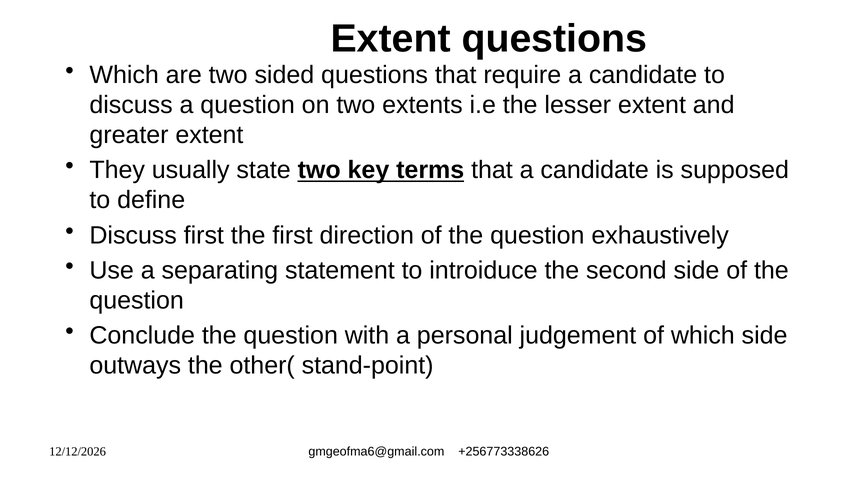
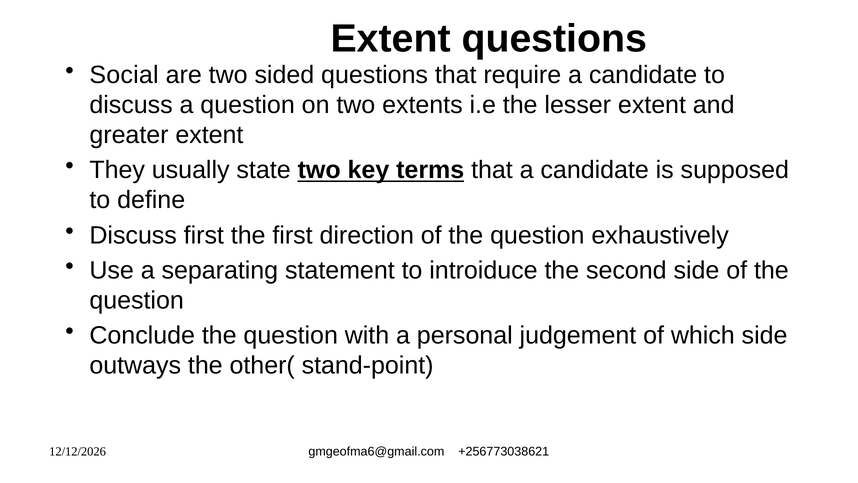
Which: Which -> Social (124, 75)
+256773338626: +256773338626 -> +256773038621 (504, 451)
